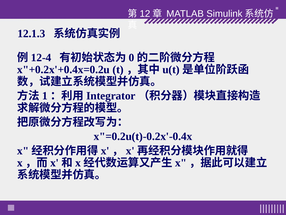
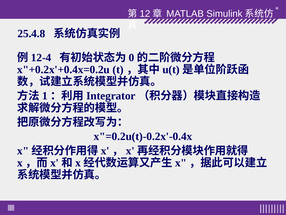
12.1.3: 12.1.3 -> 25.4.8 (31, 34)
